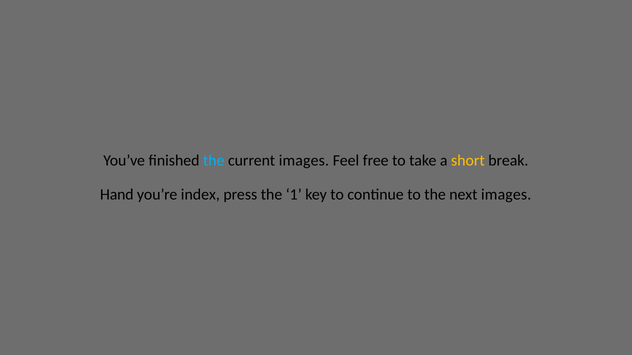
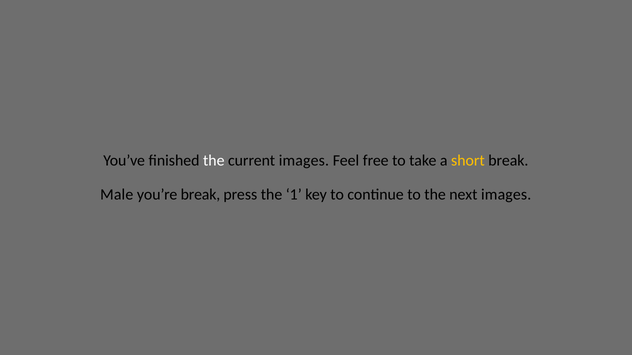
the colour: light blue -> white (214, 161)
Hand: Hand -> Male (117, 195)
you’re index: index -> break (200, 195)
